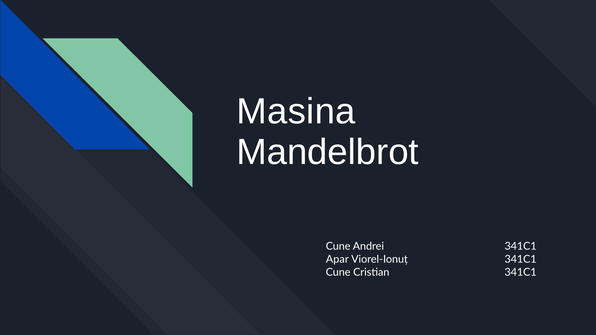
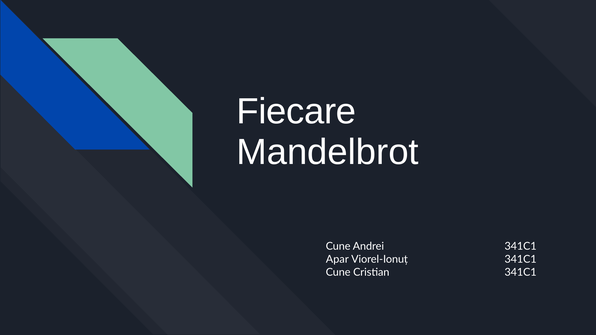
Masina: Masina -> Fiecare (296, 112)
